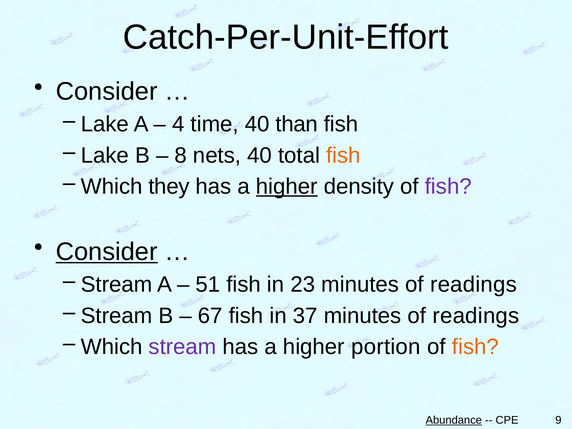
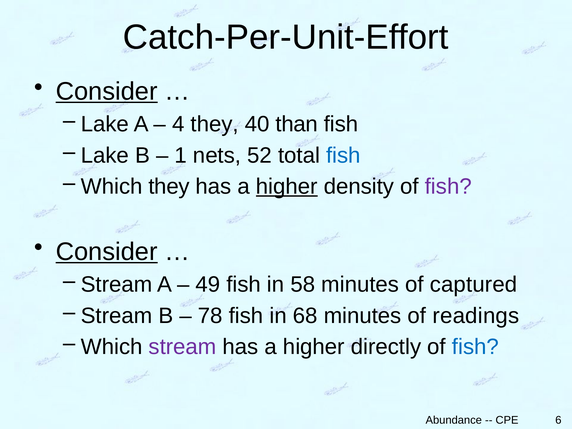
Consider underline: none -> present (107, 91)
4 time: time -> they (215, 124)
8: 8 -> 1 (181, 155)
nets 40: 40 -> 52 (260, 155)
fish colour: orange -> blue (343, 155)
51: 51 -> 49 (208, 285)
23: 23 -> 58 (303, 285)
readings: readings -> captured (474, 285)
67: 67 -> 78 (210, 316)
37: 37 -> 68 (305, 316)
portion: portion -> directly (386, 347)
fish colour: orange -> blue (475, 347)
Abundance underline: present -> none (454, 420)
9: 9 -> 6 (558, 420)
